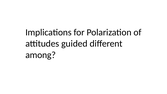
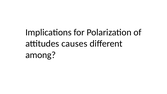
guided: guided -> causes (74, 44)
